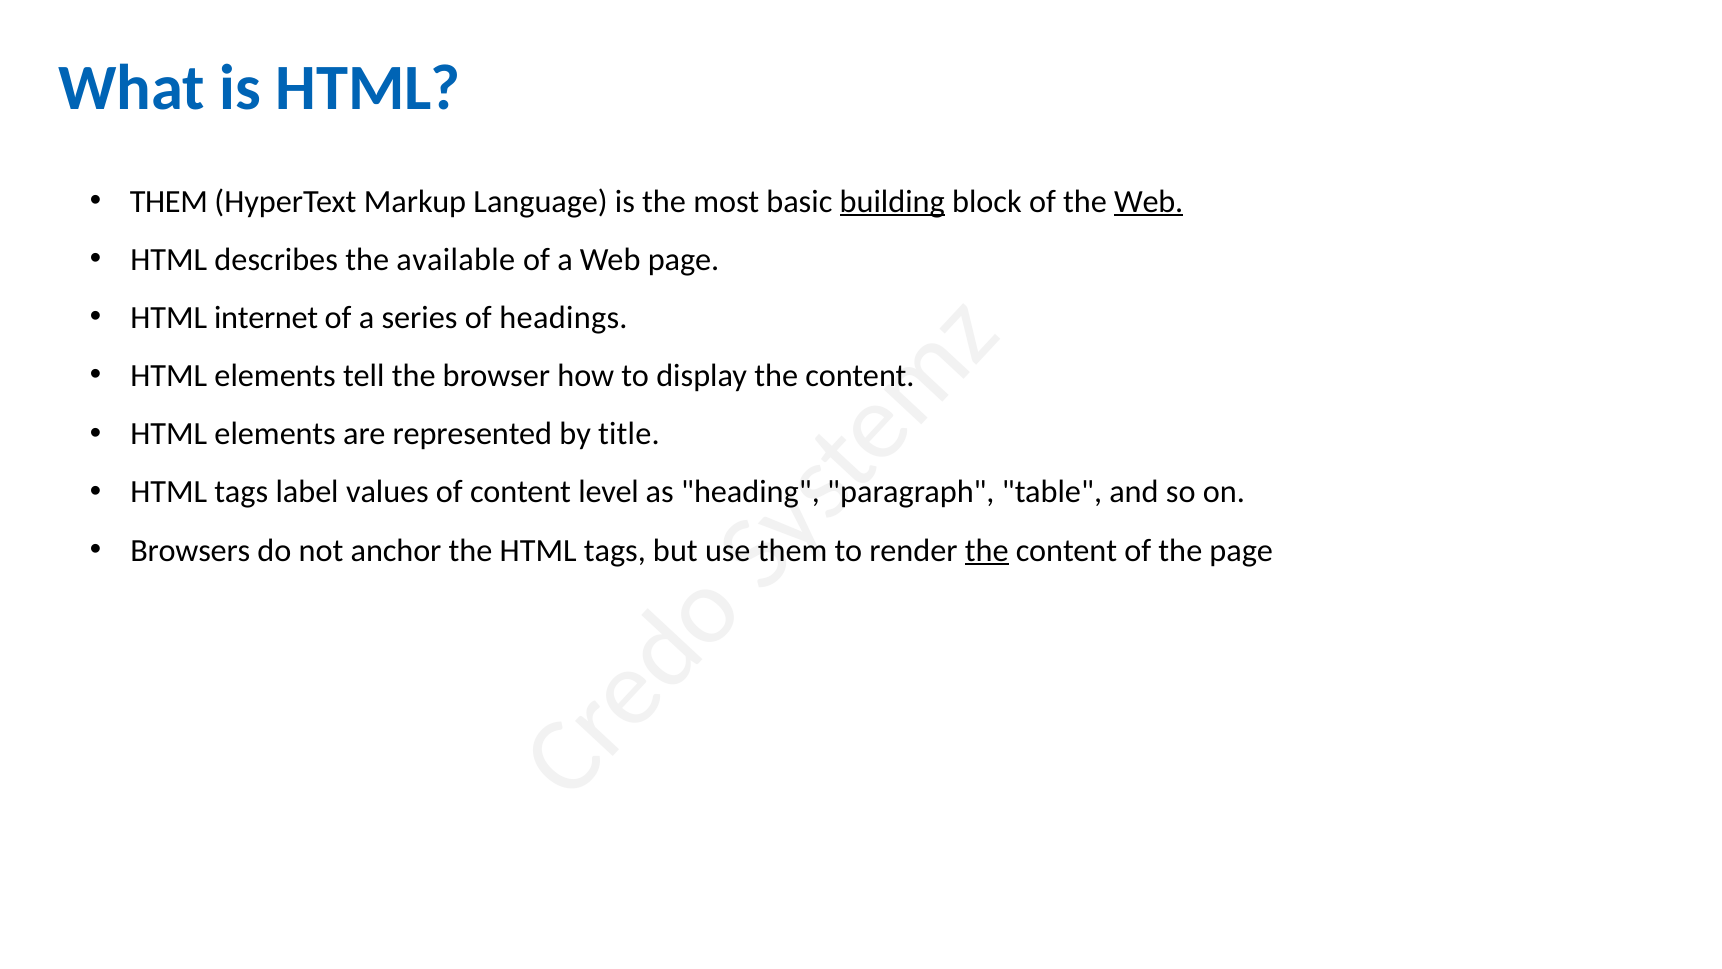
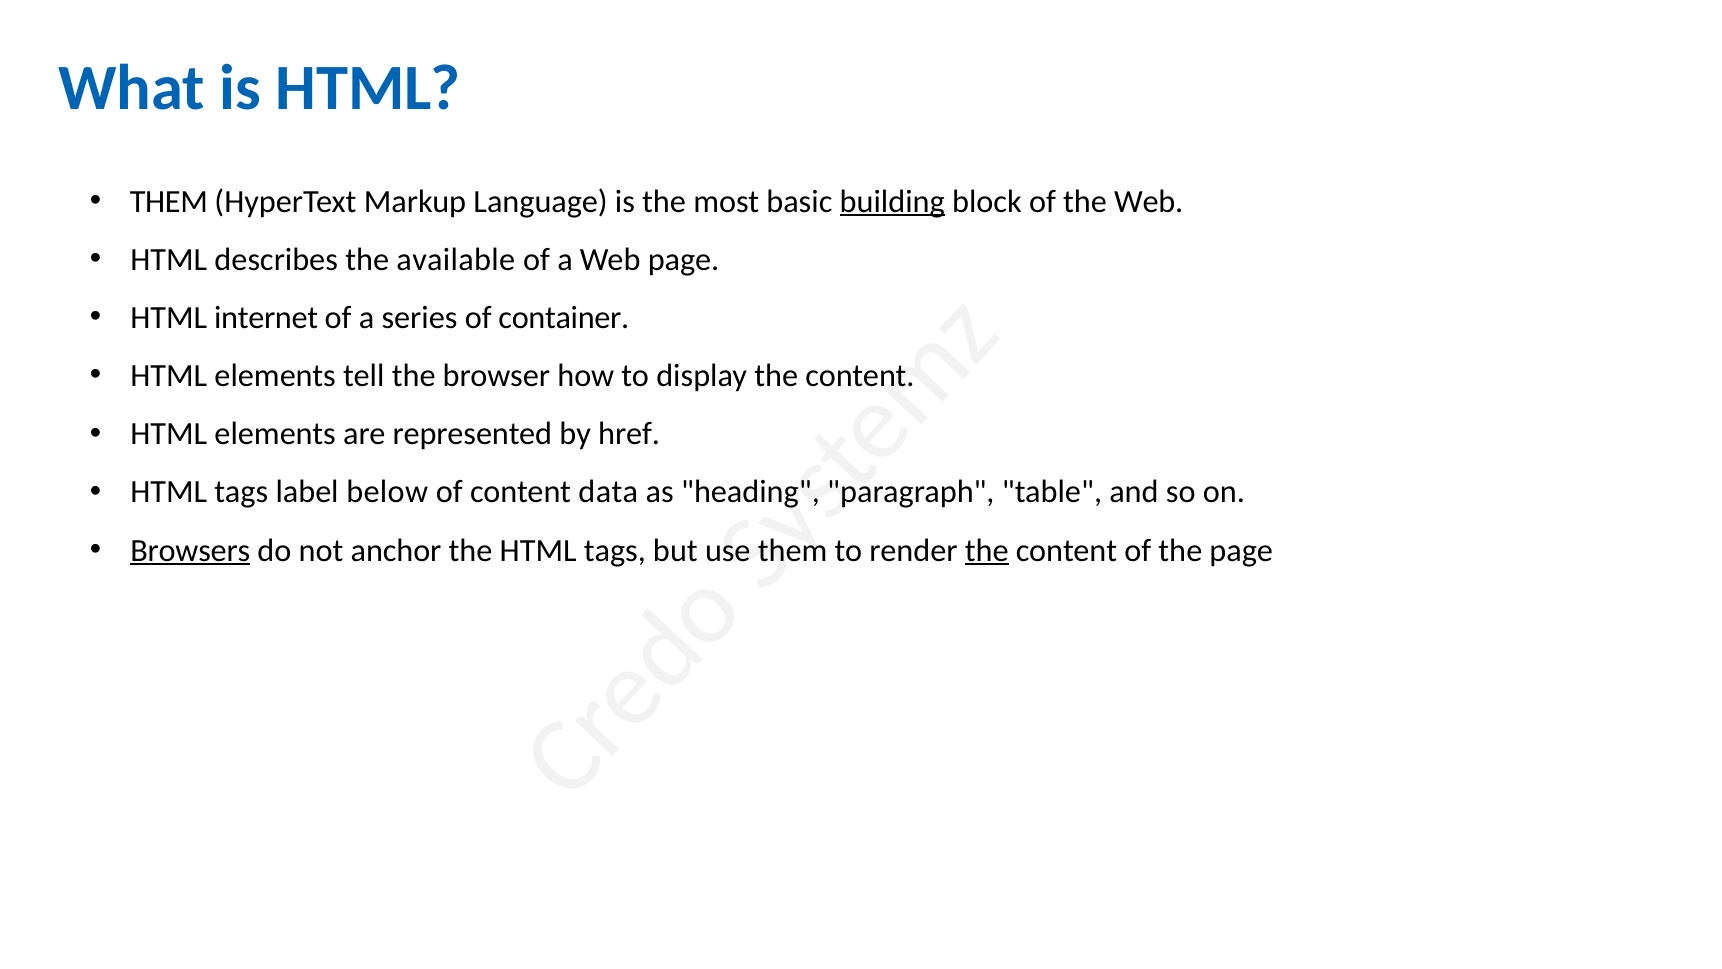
Web underline: present -> none (1149, 201)
headings: headings -> container (564, 318)
title: title -> href (629, 434)
values: values -> below (387, 492)
level: level -> data (608, 492)
Browsers underline: none -> present (190, 550)
